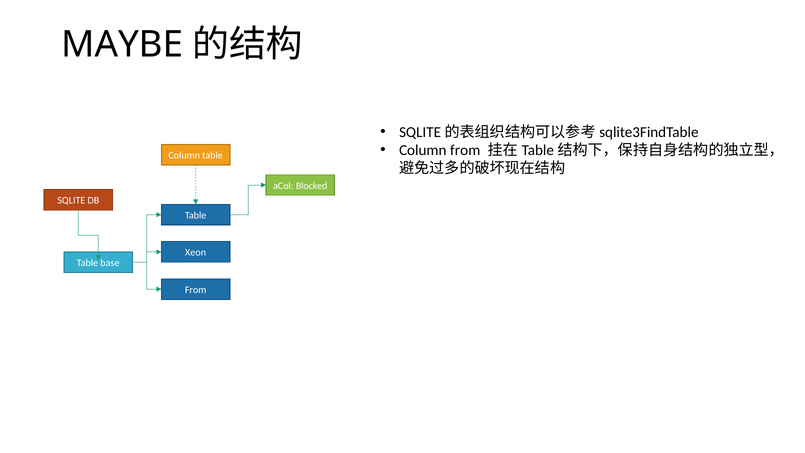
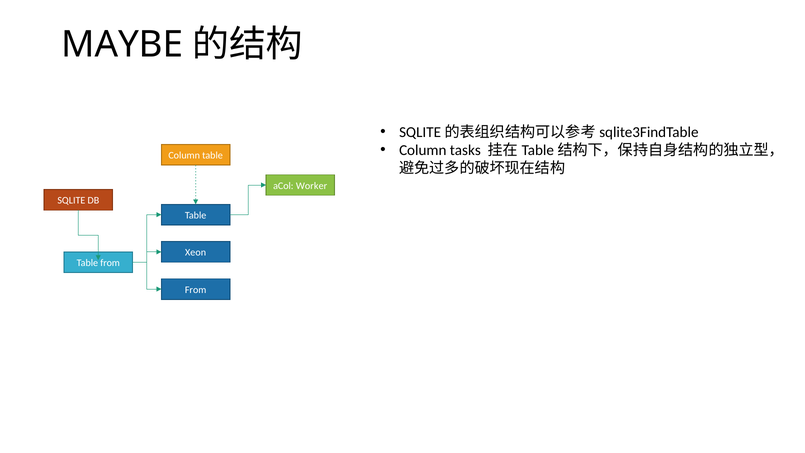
Column from: from -> tasks (465, 150)
Blocked: Blocked -> Worker (312, 186)
Table base: base -> from (110, 263)
